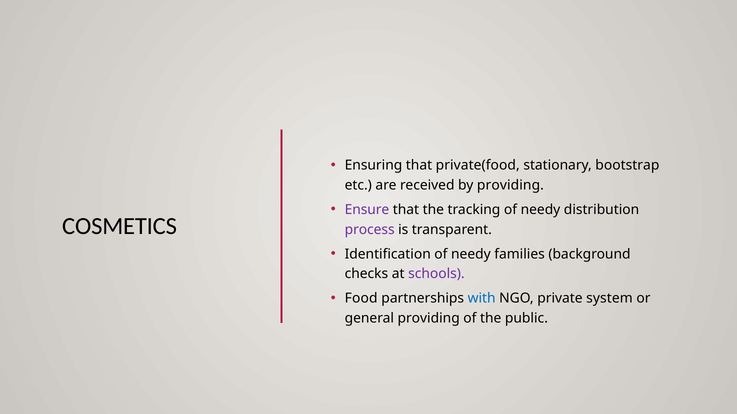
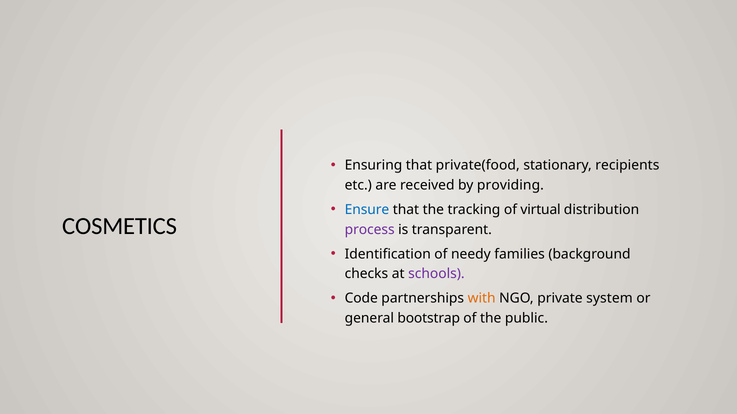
bootstrap: bootstrap -> recipients (627, 166)
Ensure colour: purple -> blue (367, 210)
tracking of needy: needy -> virtual (541, 210)
Food: Food -> Code (361, 299)
with colour: blue -> orange (482, 299)
general providing: providing -> bootstrap (429, 319)
